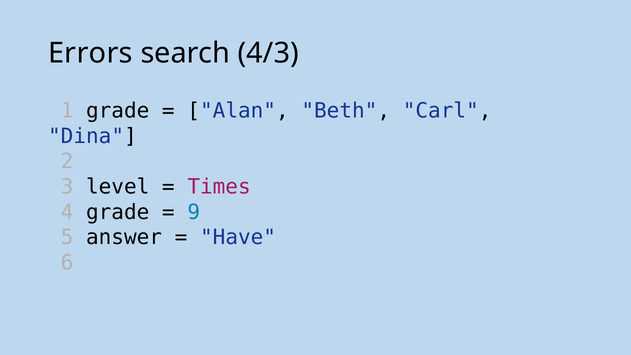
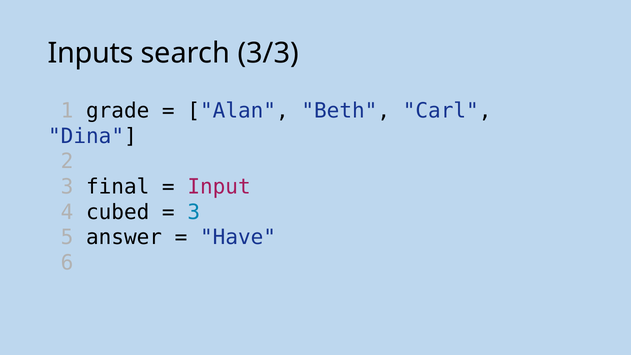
Errors: Errors -> Inputs (91, 53)
4/3: 4/3 -> 3/3 (268, 53)
level: level -> final (118, 187)
Times: Times -> Input (219, 187)
4 grade: grade -> cubed (118, 212)
9: 9 -> 3 (194, 212)
